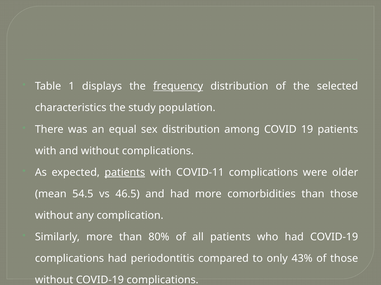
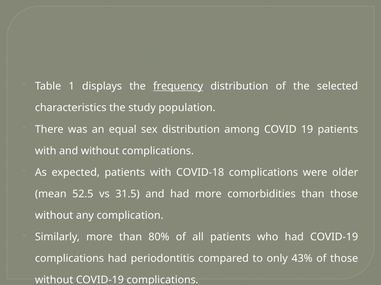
patients underline: present -> none (125, 173)
COVID-11: COVID-11 -> COVID-18 (200, 173)
54.5: 54.5 -> 52.5 (83, 194)
46.5: 46.5 -> 31.5 (128, 194)
